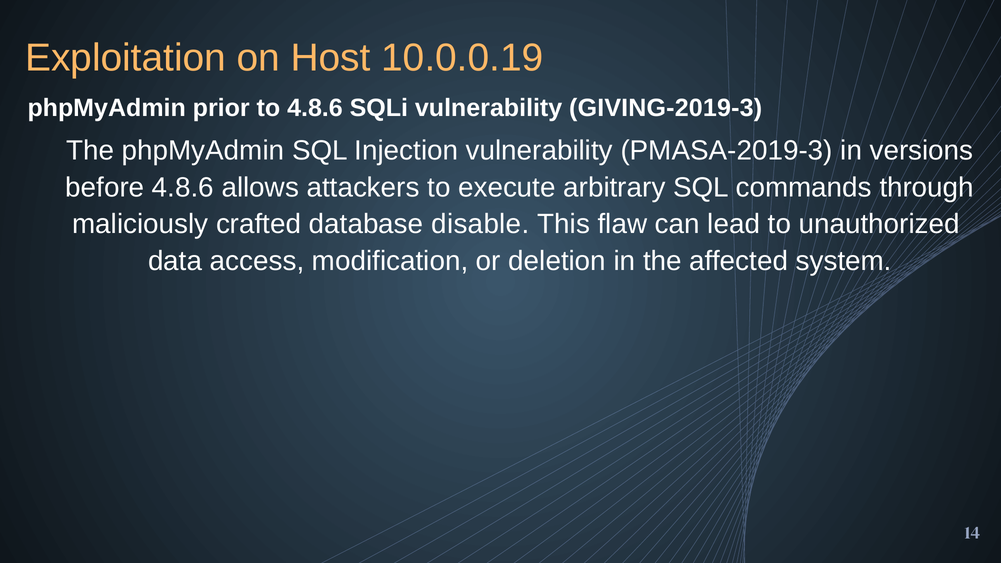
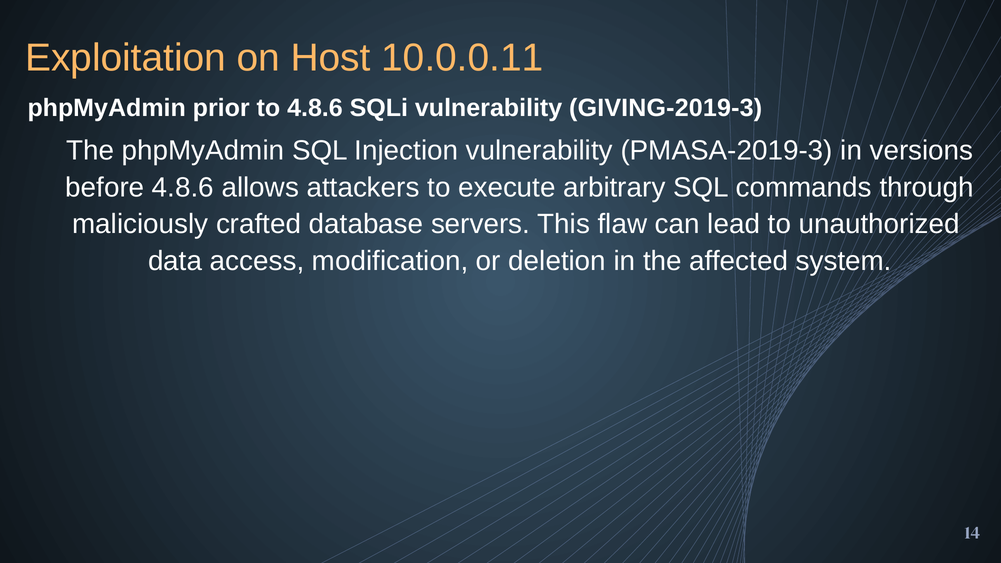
10.0.0.19: 10.0.0.19 -> 10.0.0.11 (462, 58)
disable: disable -> servers (481, 224)
